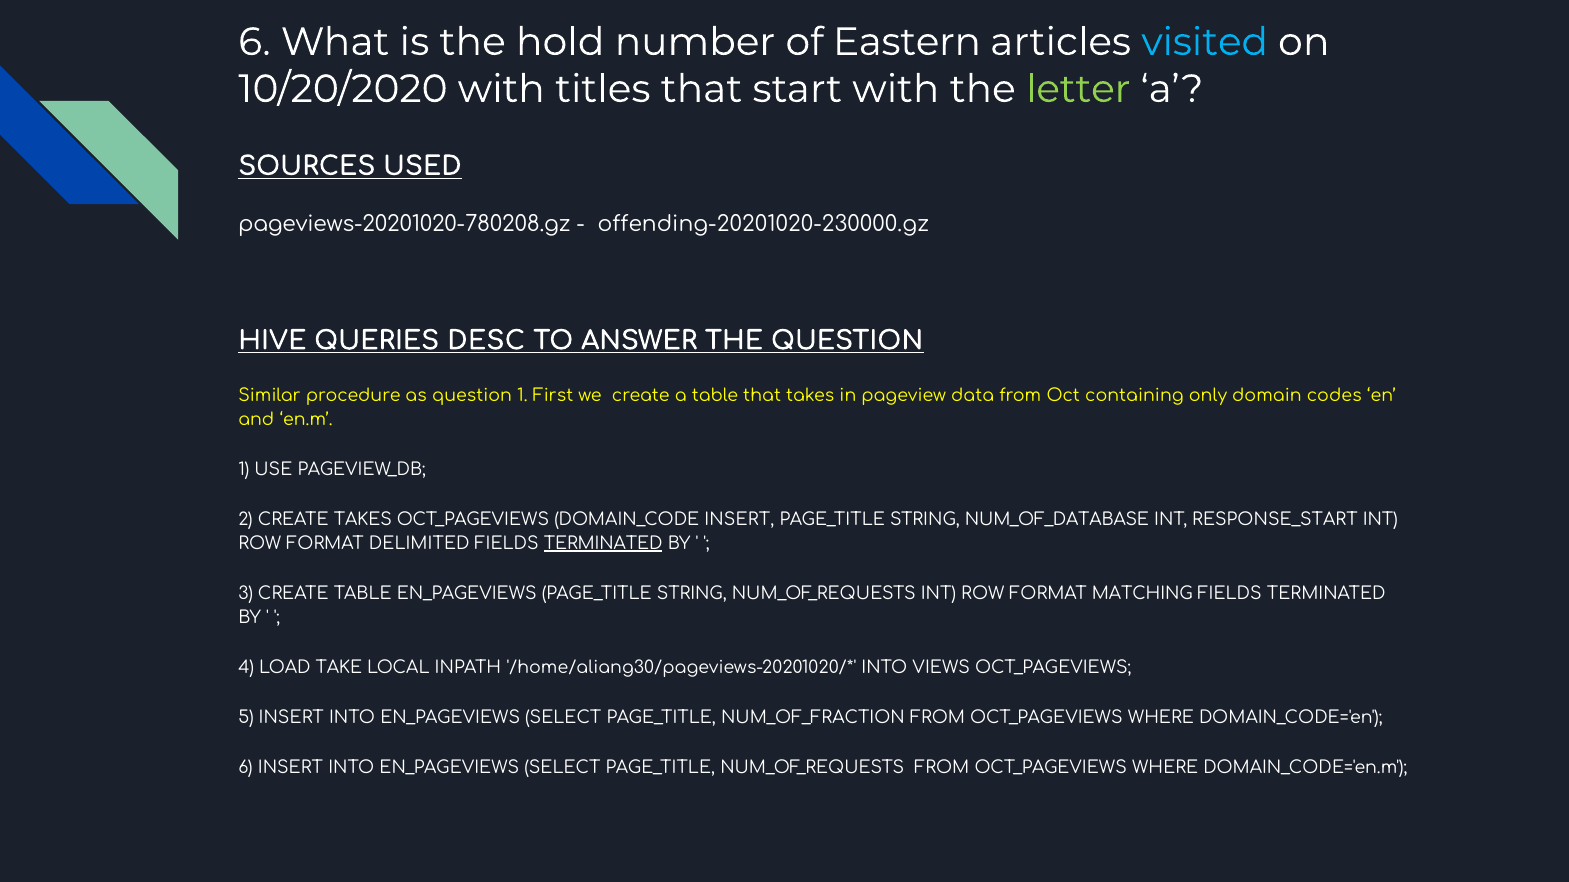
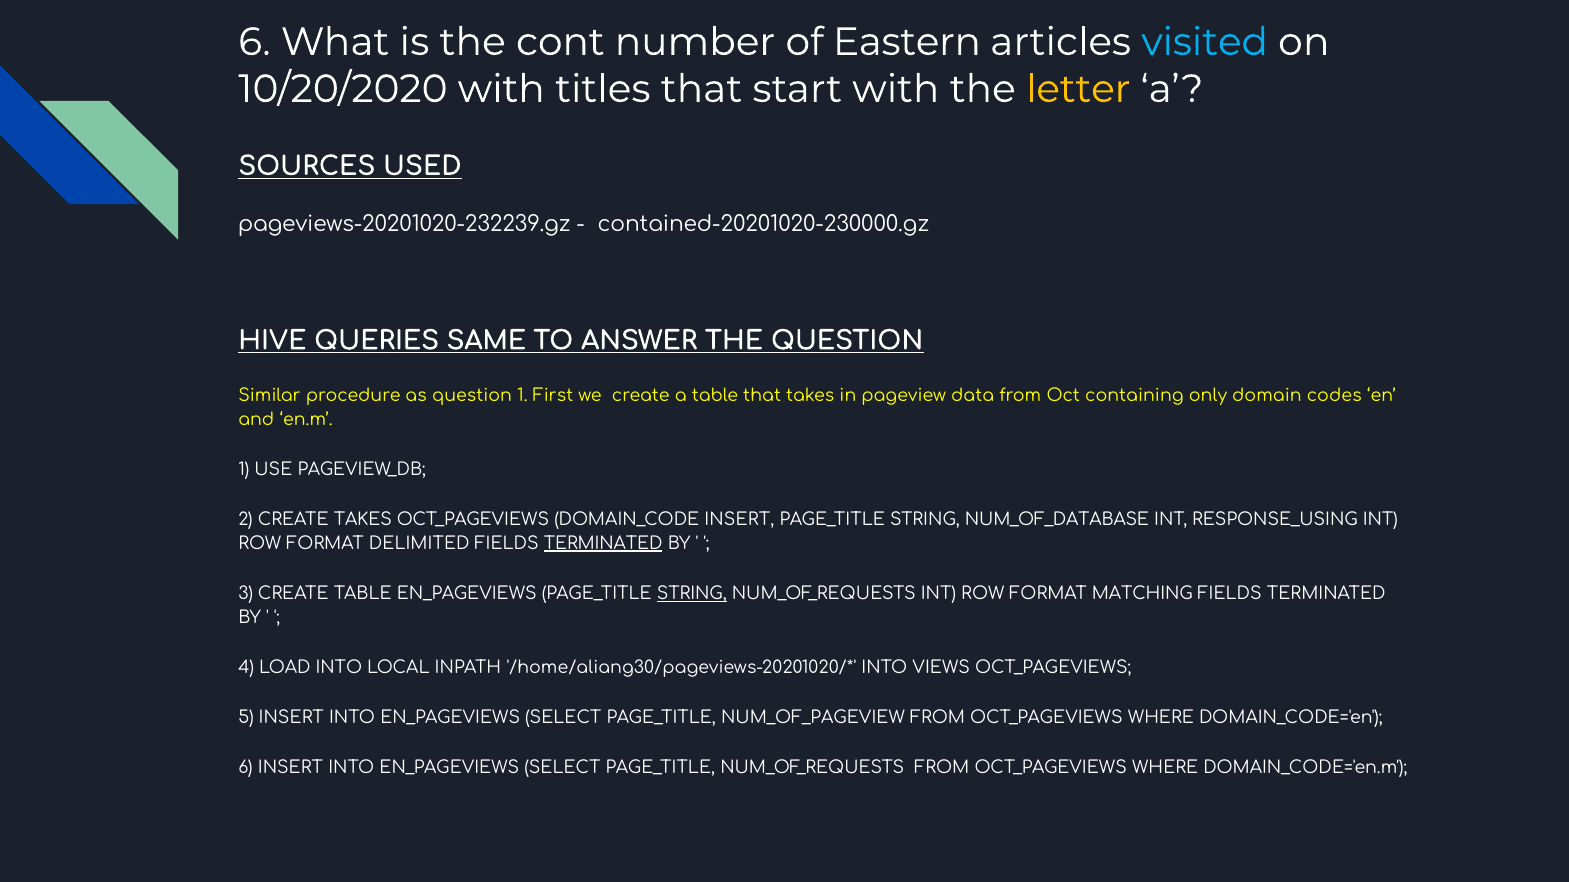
hold: hold -> cont (560, 42)
letter colour: light green -> yellow (1078, 89)
pageviews-20201020-780208.gz: pageviews-20201020-780208.gz -> pageviews-20201020-232239.gz (404, 225)
offending-20201020-230000.gz: offending-20201020-230000.gz -> contained-20201020-230000.gz (763, 225)
DESC: DESC -> SAME (486, 341)
RESPONSE_START: RESPONSE_START -> RESPONSE_USING (1275, 520)
STRING underline: none -> present (692, 594)
LOAD TAKE: TAKE -> INTO (339, 668)
NUM_OF_FRACTION: NUM_OF_FRACTION -> NUM_OF_PAGEVIEW (813, 718)
